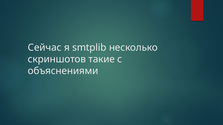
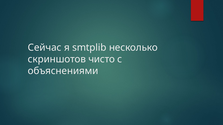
такие: такие -> чисто (102, 59)
